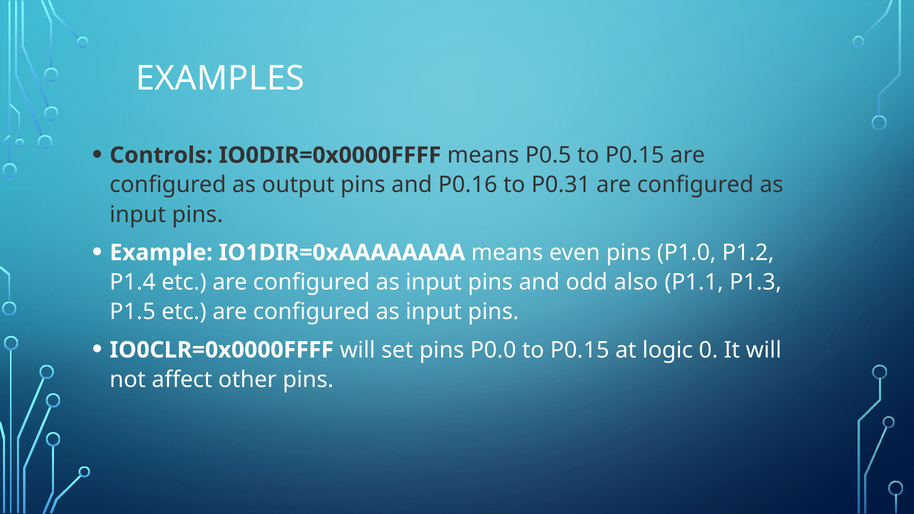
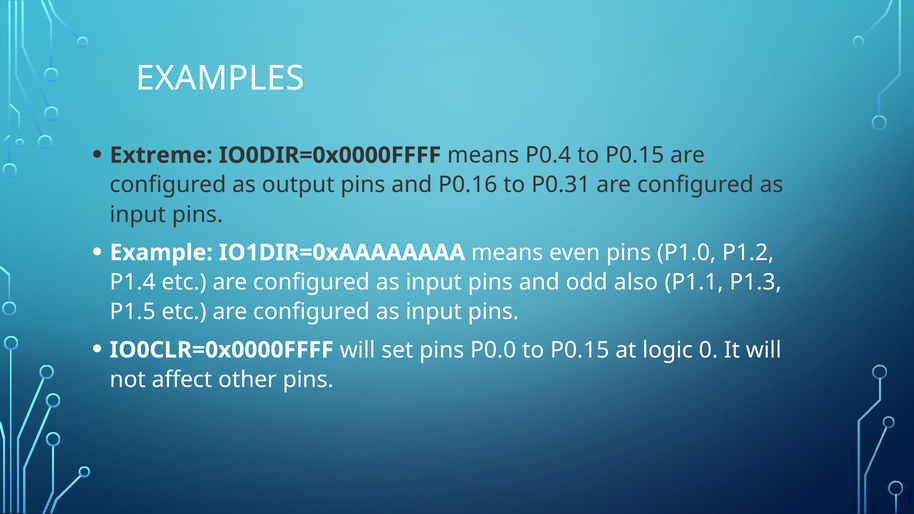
Controls: Controls -> Extreme (161, 155)
P0.5: P0.5 -> P0.4 (548, 155)
